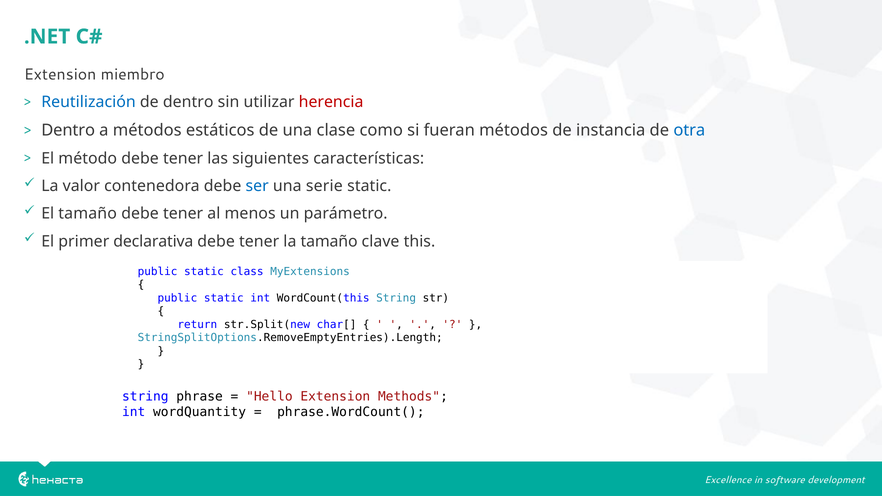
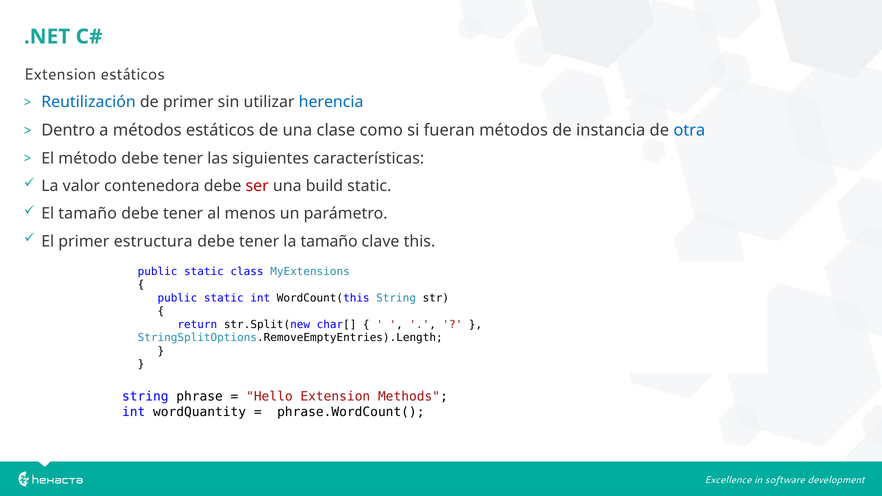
Extension miembro: miembro -> estáticos (133, 75)
de dentro: dentro -> primer (188, 102)
herencia colour: red -> blue (331, 102)
ser colour: blue -> red (257, 186)
serie: serie -> build (324, 186)
declarativa: declarativa -> estructura (153, 241)
